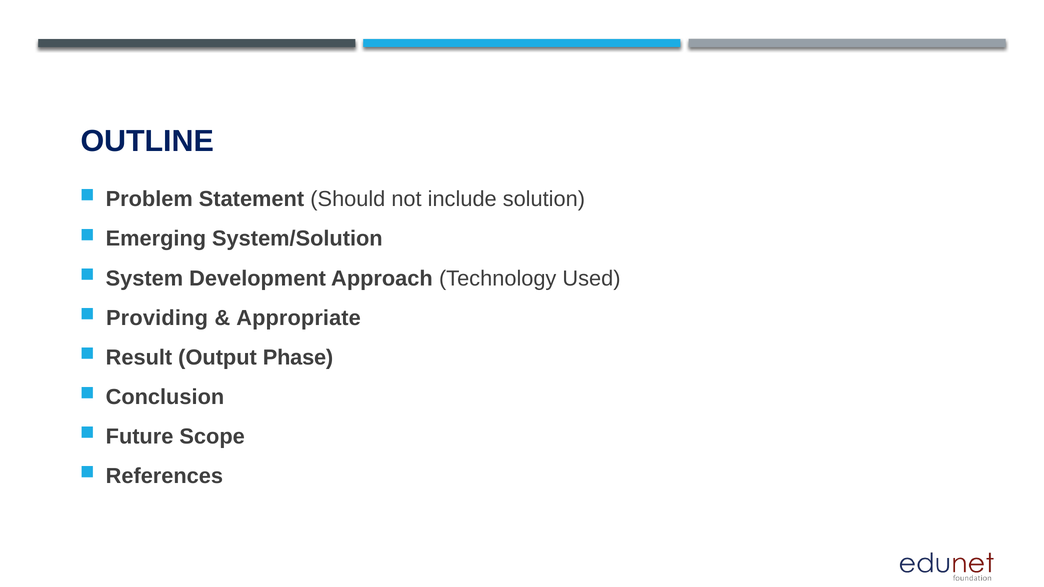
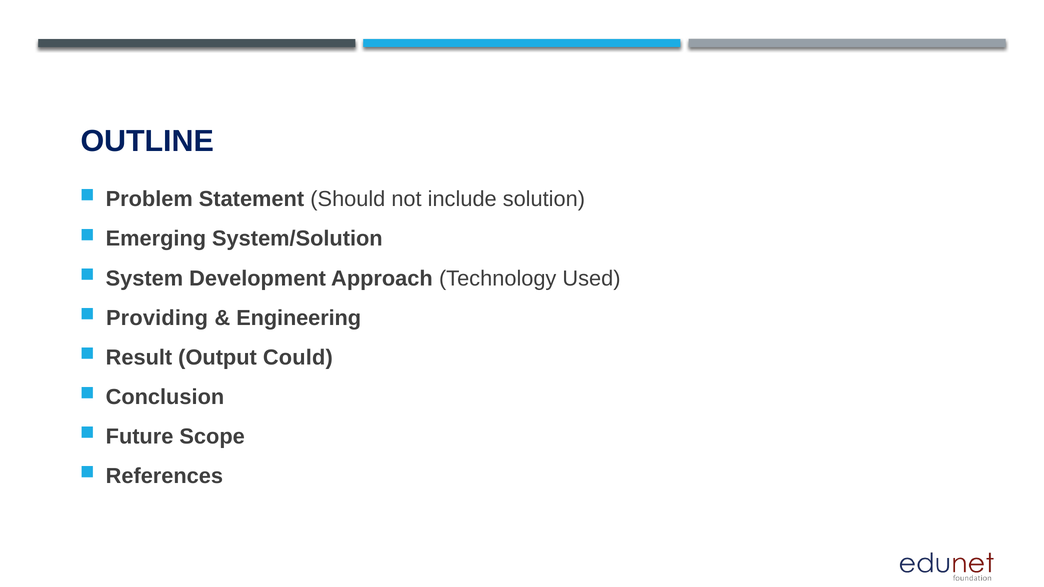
Appropriate: Appropriate -> Engineering (299, 318)
Phase: Phase -> Could (298, 358)
